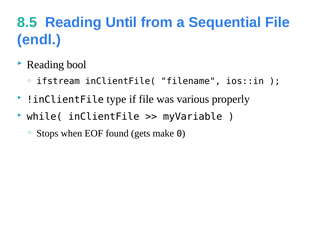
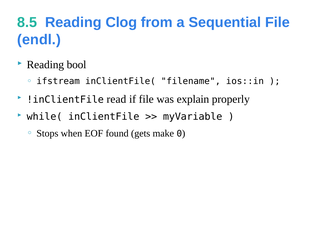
Until: Until -> Clog (121, 22)
type: type -> read (116, 99)
various: various -> explain (193, 99)
